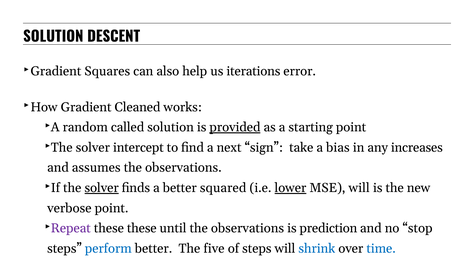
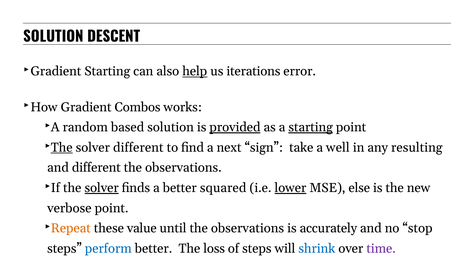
Gradient Squares: Squares -> Starting (107, 71)
help underline: none -> present (195, 71)
Cleaned: Cleaned -> Combos (138, 107)
called: called -> based (128, 127)
starting underline: none -> present (311, 127)
The underline: none -> present (62, 148)
solver intercept: intercept -> different (138, 148)
bias: bias -> well (338, 148)
increases: increases -> resulting (417, 148)
and assumes: assumes -> different (96, 168)
MSE will: will -> else (359, 188)
Repeat colour: purple -> orange (71, 228)
these these: these -> value (142, 228)
prediction: prediction -> accurately (328, 228)
five: five -> loss (214, 249)
time colour: blue -> purple (381, 249)
